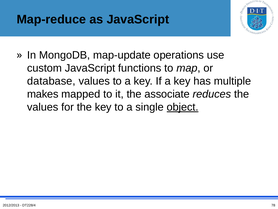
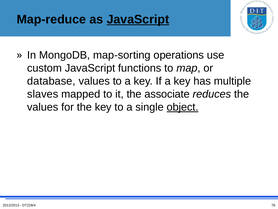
JavaScript underline: none -> present (138, 19)
map-update: map-update -> map-sorting (122, 55)
makes: makes -> slaves (43, 94)
